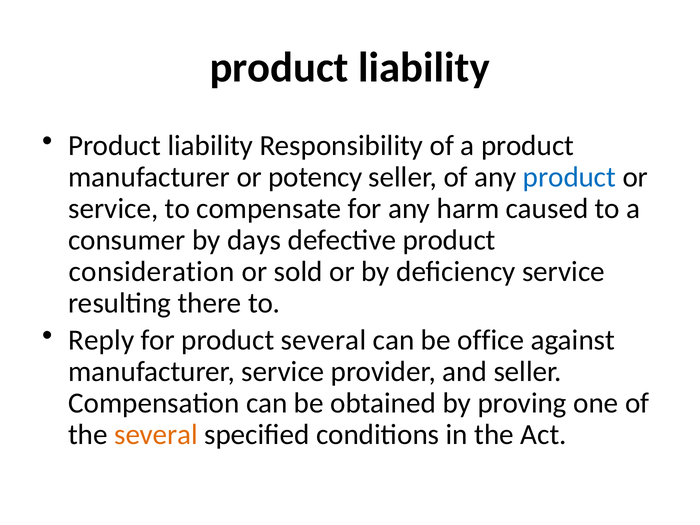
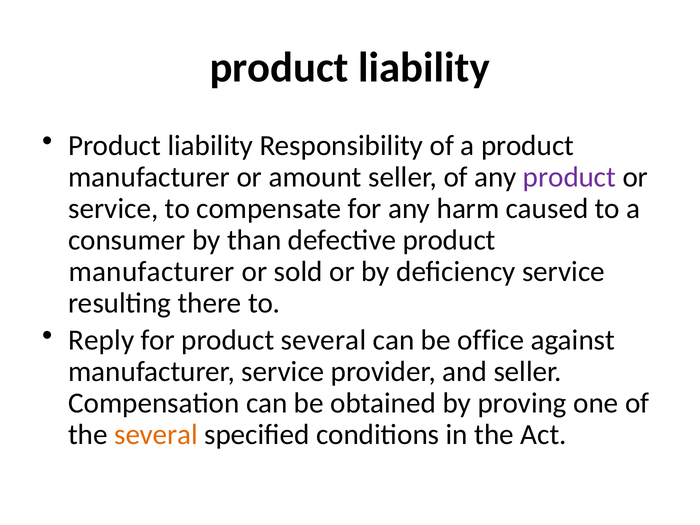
potency: potency -> amount (315, 177)
product colour: blue -> purple (569, 177)
days: days -> than (254, 240)
consideration: consideration -> manufacturer (152, 272)
